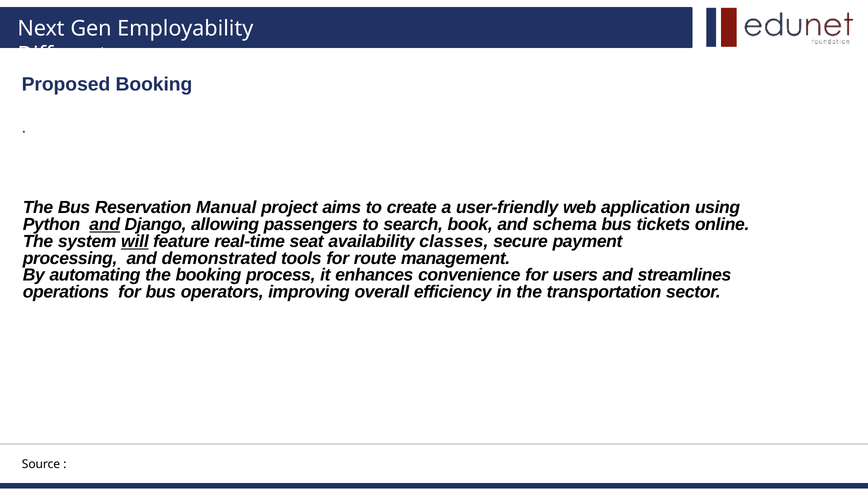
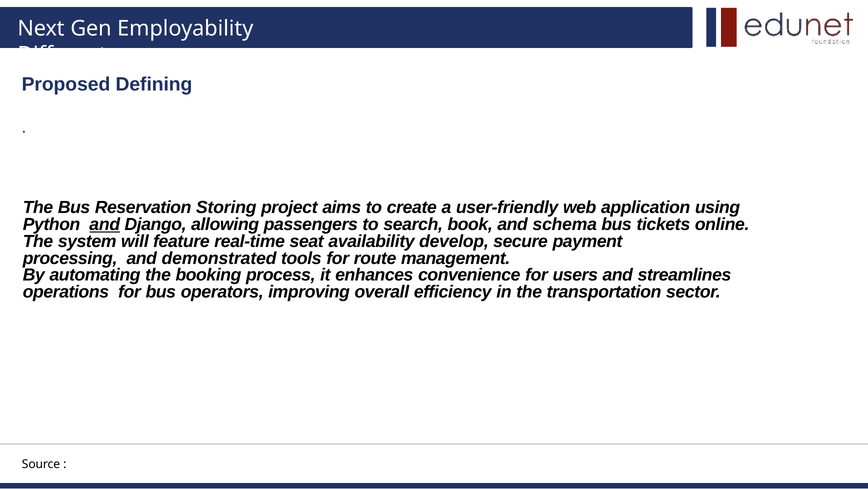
Proposed Booking: Booking -> Defining (154, 84)
Manual: Manual -> Storing (226, 208)
will underline: present -> none (135, 241)
classes: classes -> develop (454, 241)
